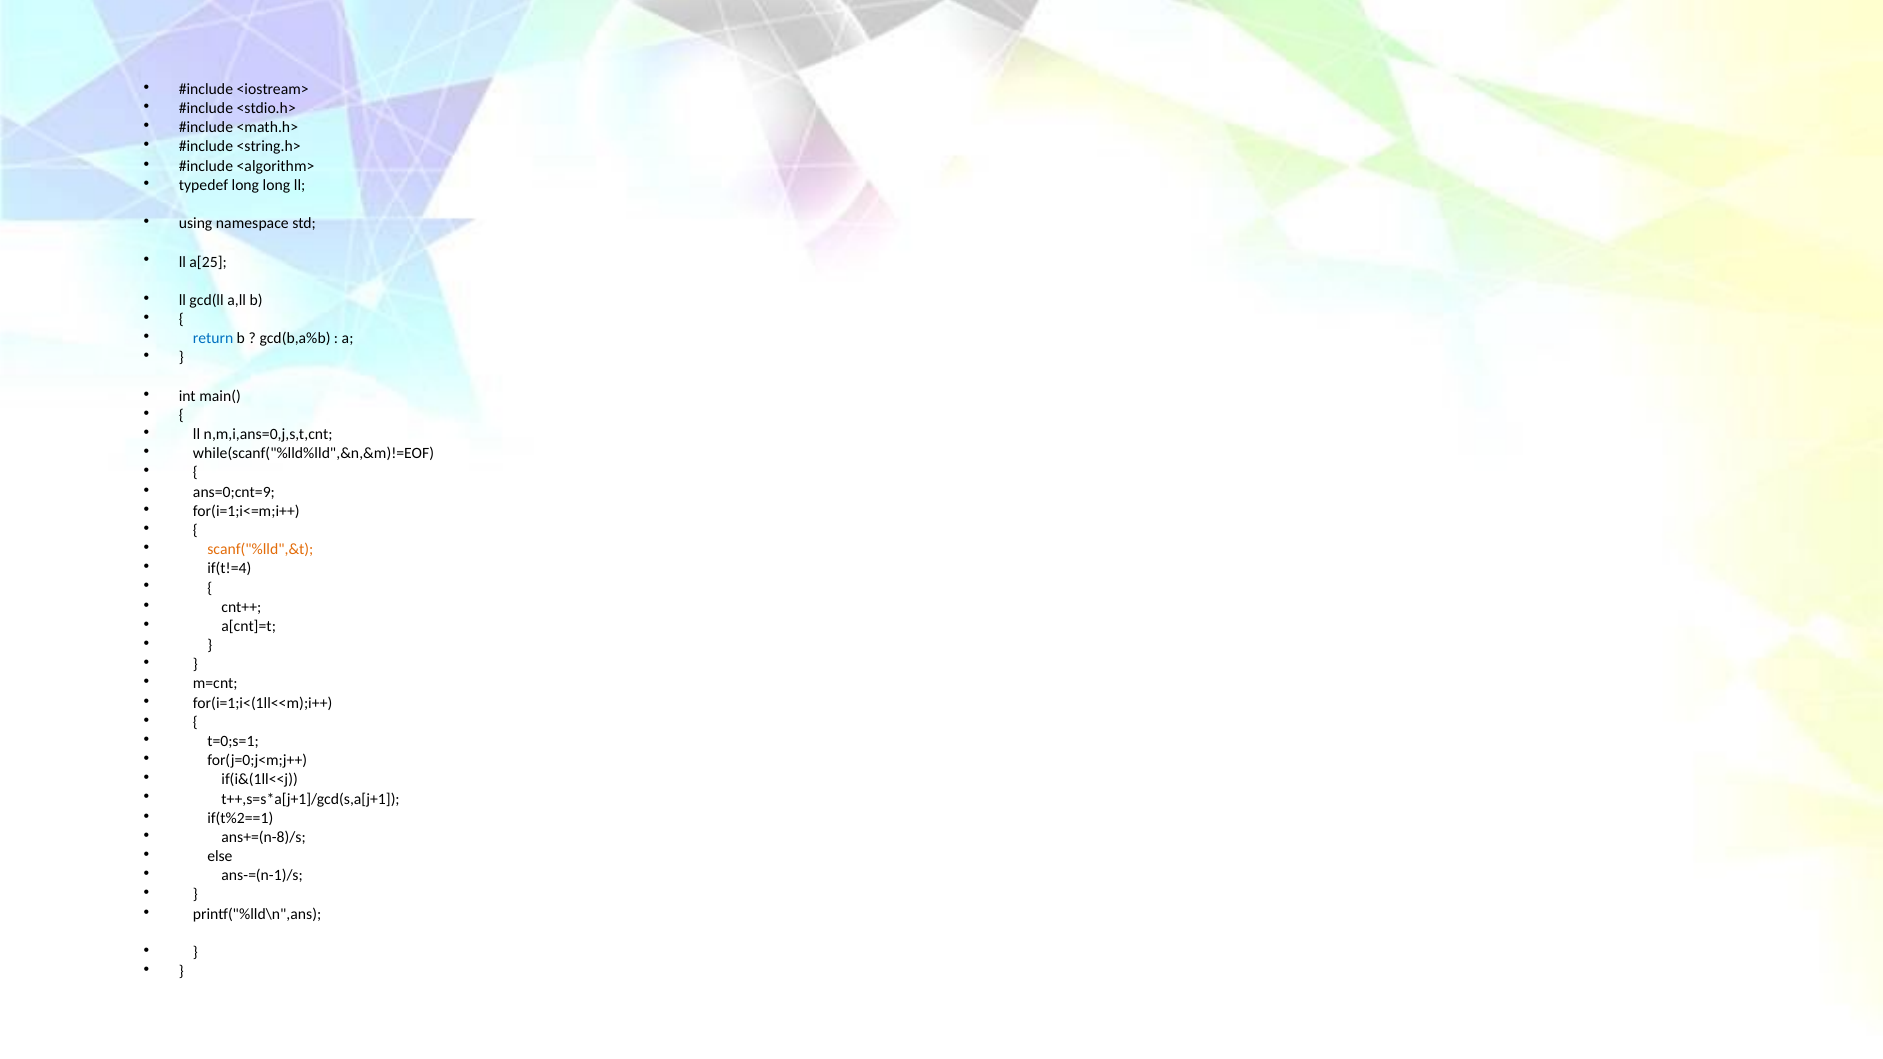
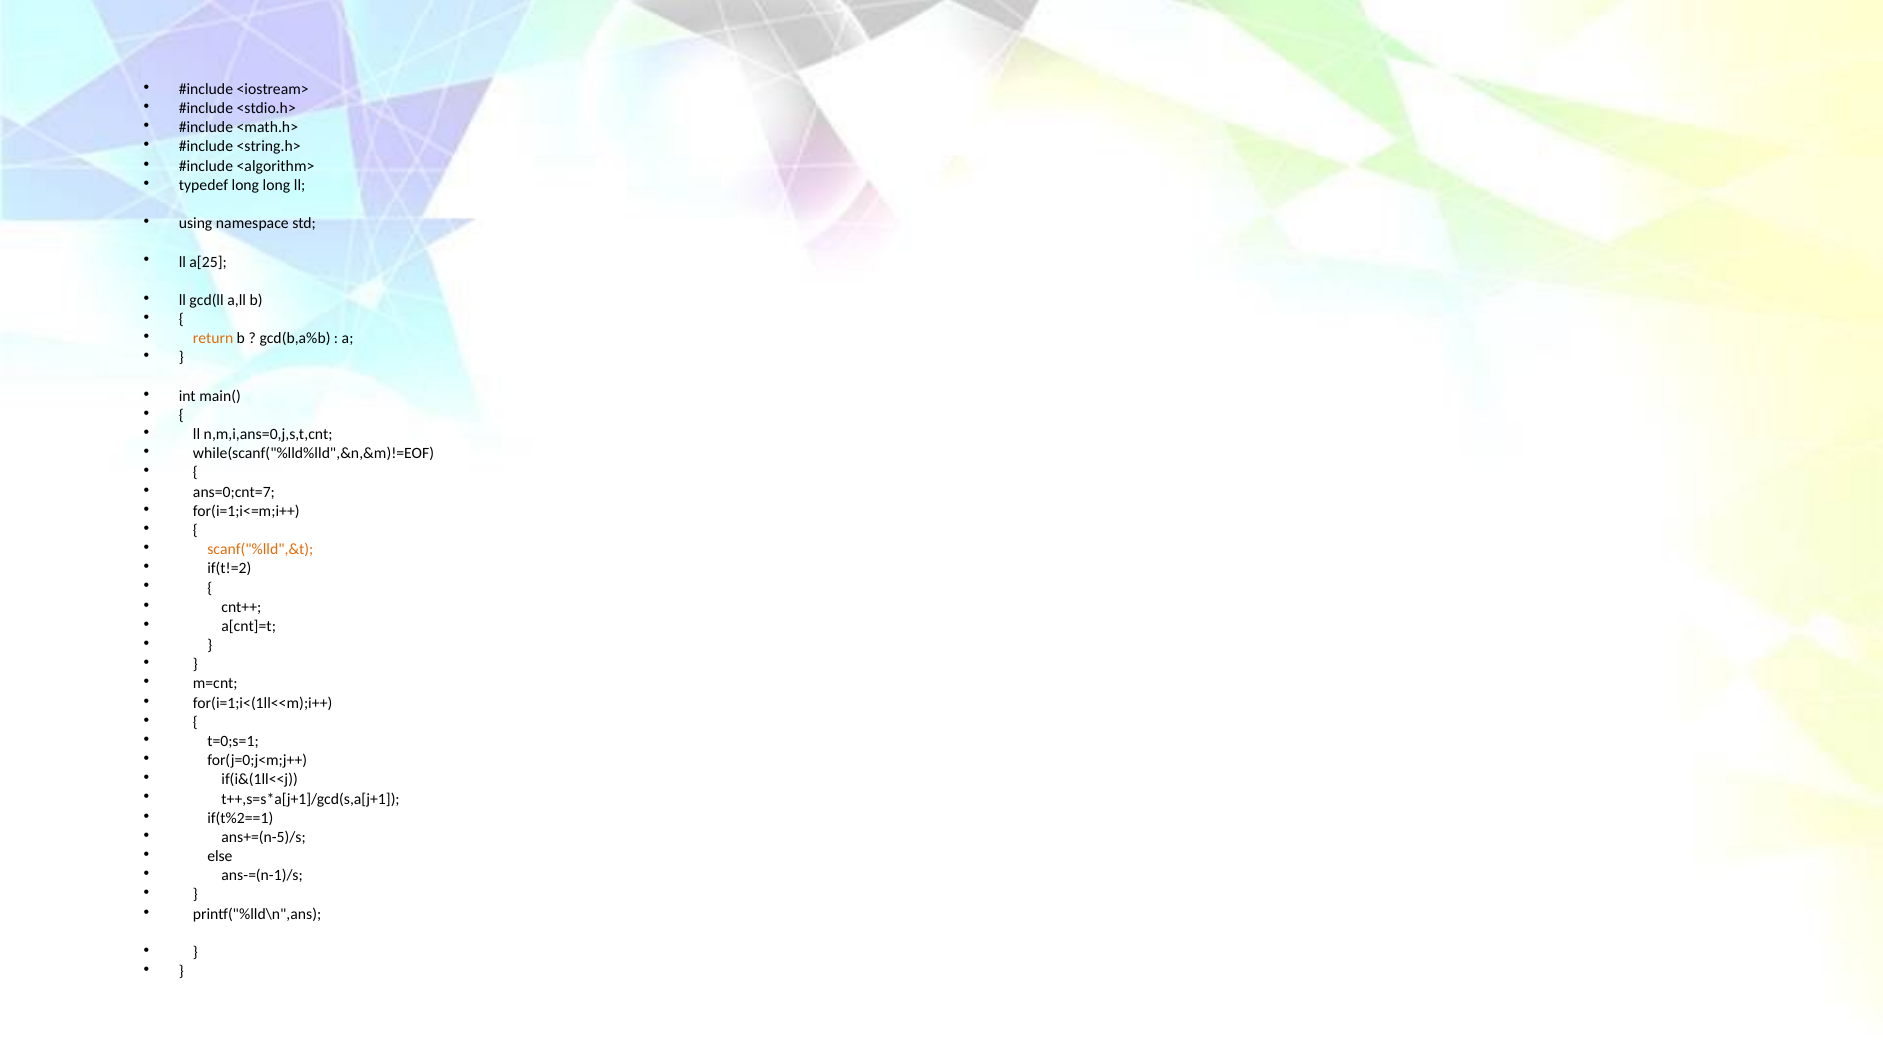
return colour: blue -> orange (213, 339)
ans=0;cnt=9: ans=0;cnt=9 -> ans=0;cnt=7 (234, 492)
if(t!=4: if(t!=4 -> if(t!=2 (229, 569)
ans+=(n-8)/s: ans+=(n-8)/s -> ans+=(n-5)/s (264, 837)
